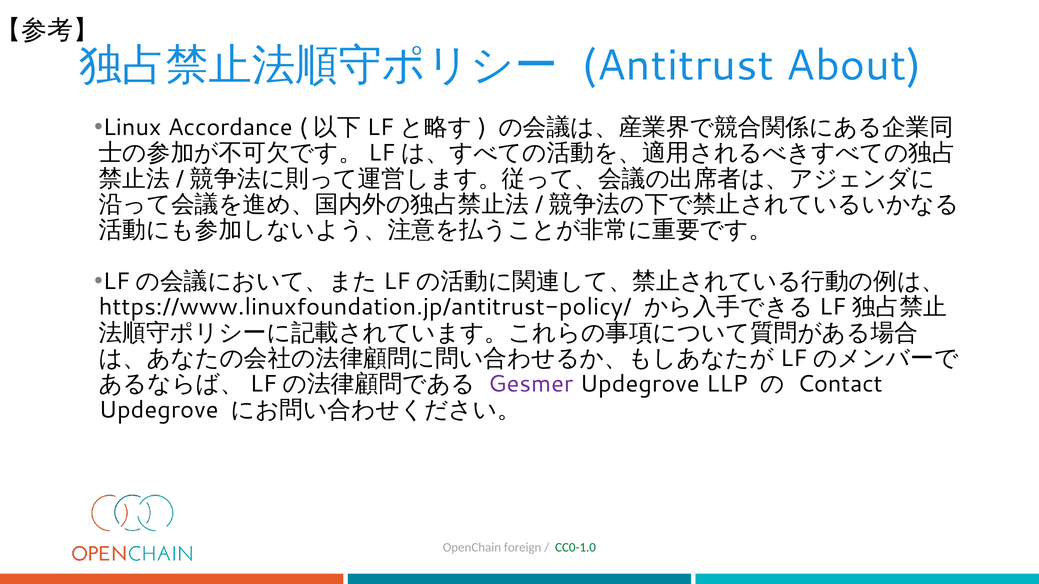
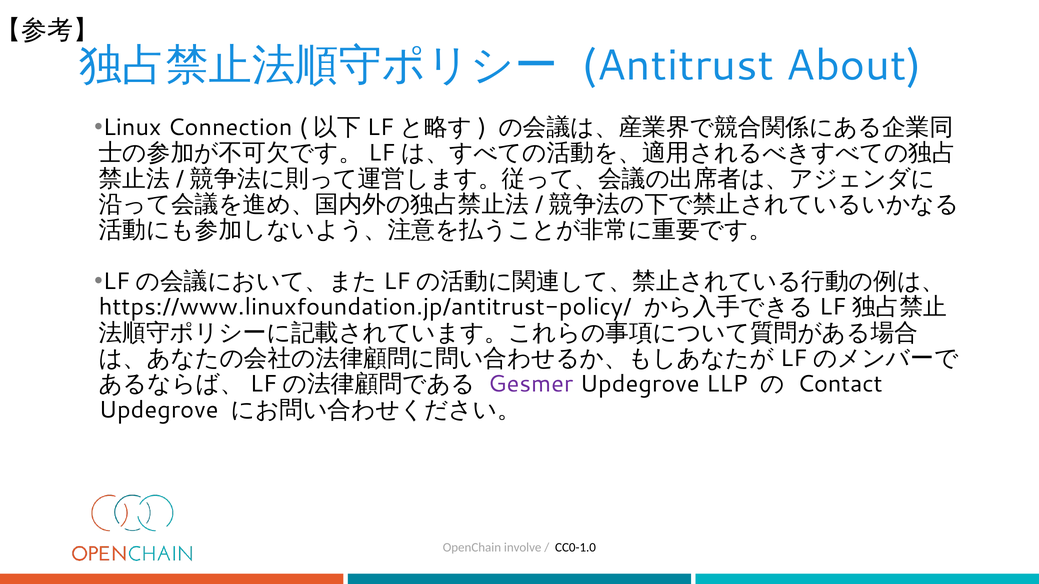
Accordance: Accordance -> Connection (230, 127)
foreign: foreign -> involve (523, 548)
CC0-1.0 colour: green -> black (576, 548)
